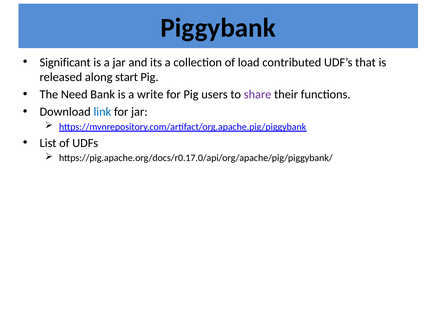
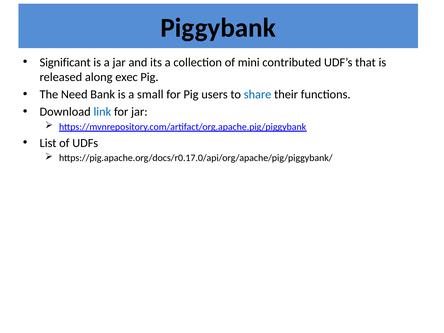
load: load -> mini (249, 62)
start: start -> exec (127, 77)
write: write -> small (150, 94)
share colour: purple -> blue (258, 94)
